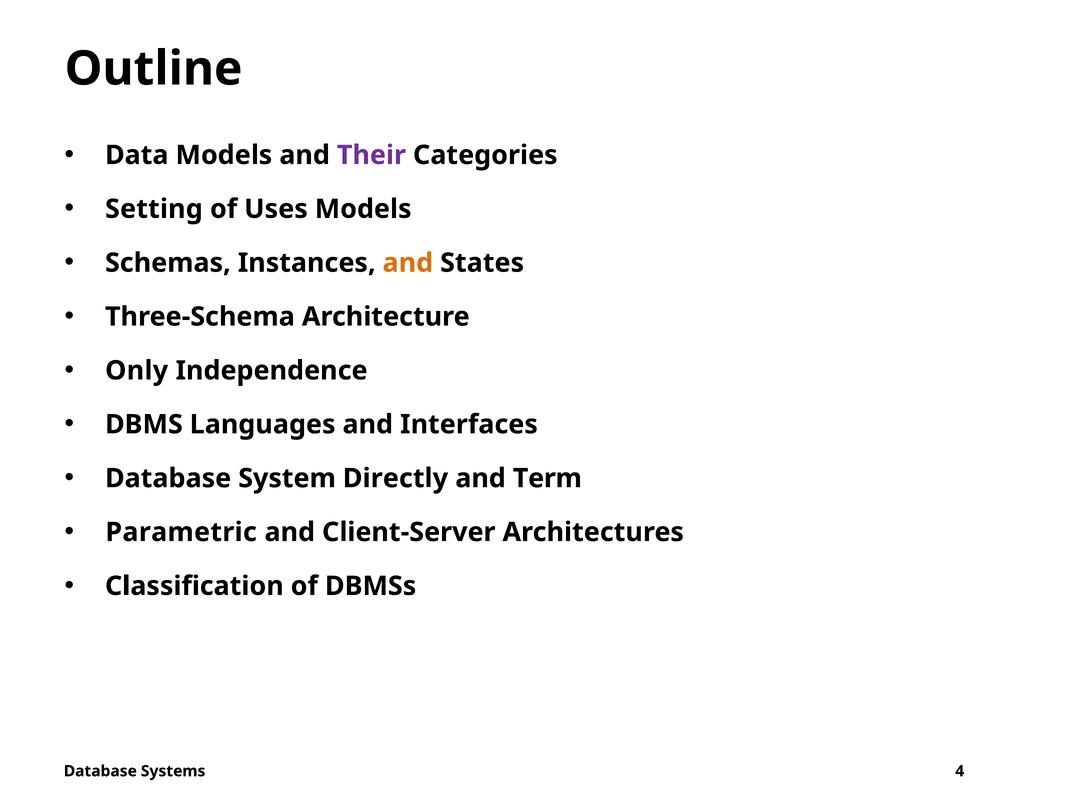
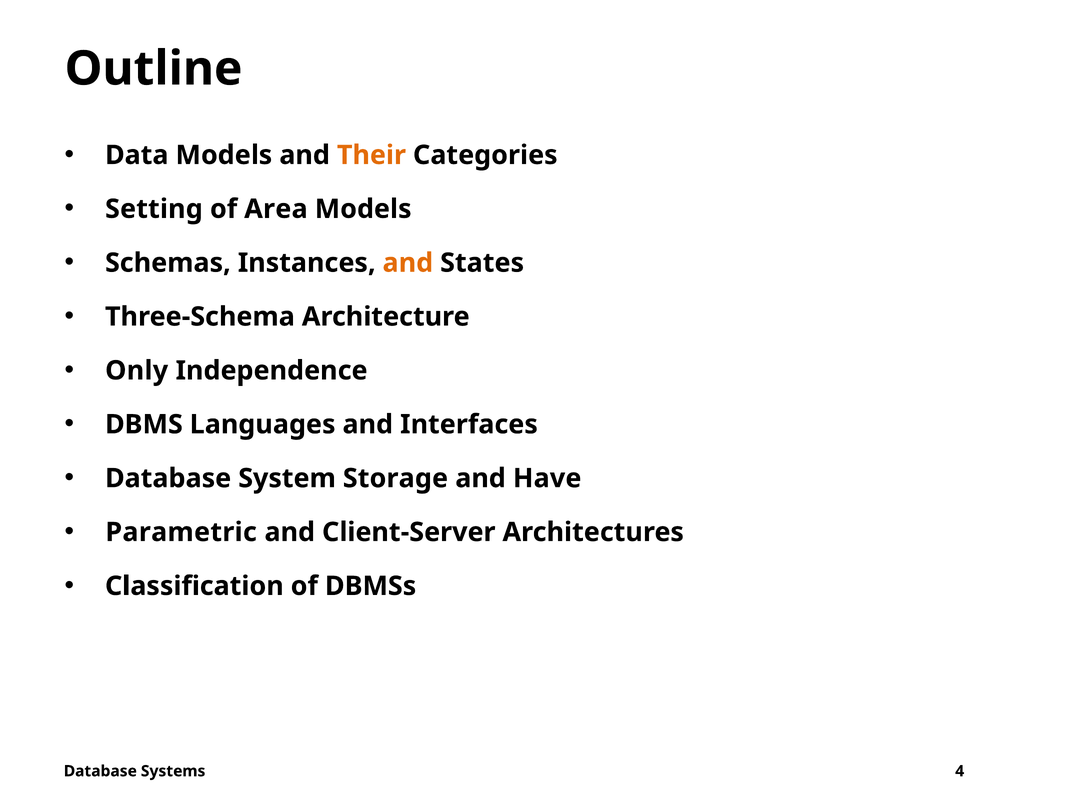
Their colour: purple -> orange (371, 155)
Uses: Uses -> Area (276, 209)
Directly: Directly -> Storage (395, 478)
Term: Term -> Have (547, 478)
